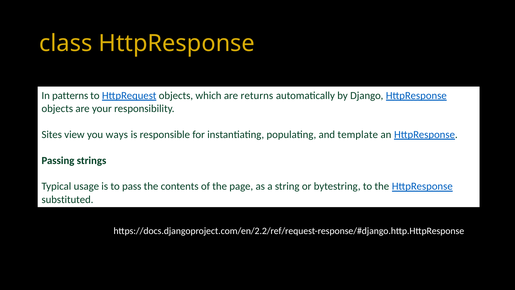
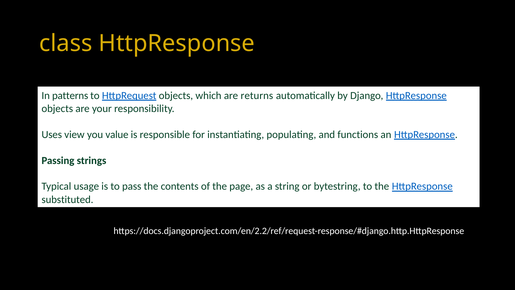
Sites: Sites -> Uses (52, 134)
ways: ways -> value (117, 134)
template: template -> functions (358, 134)
